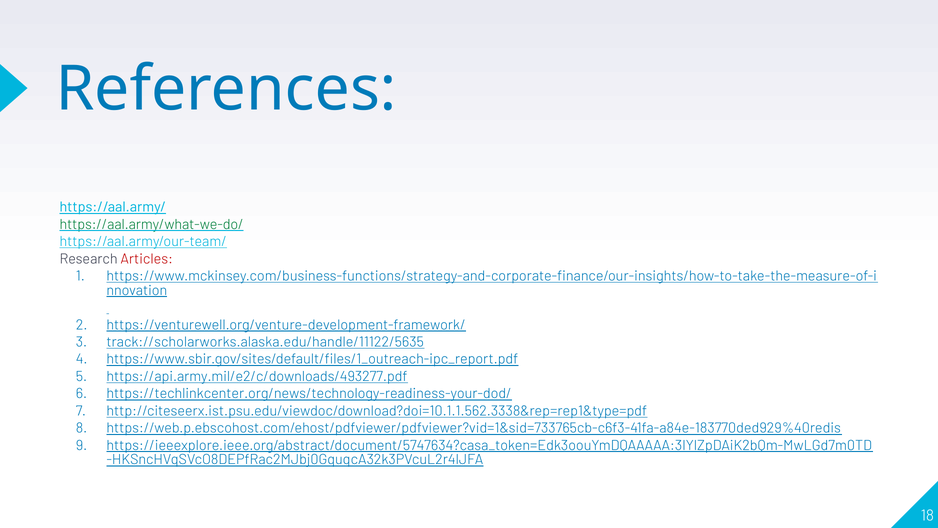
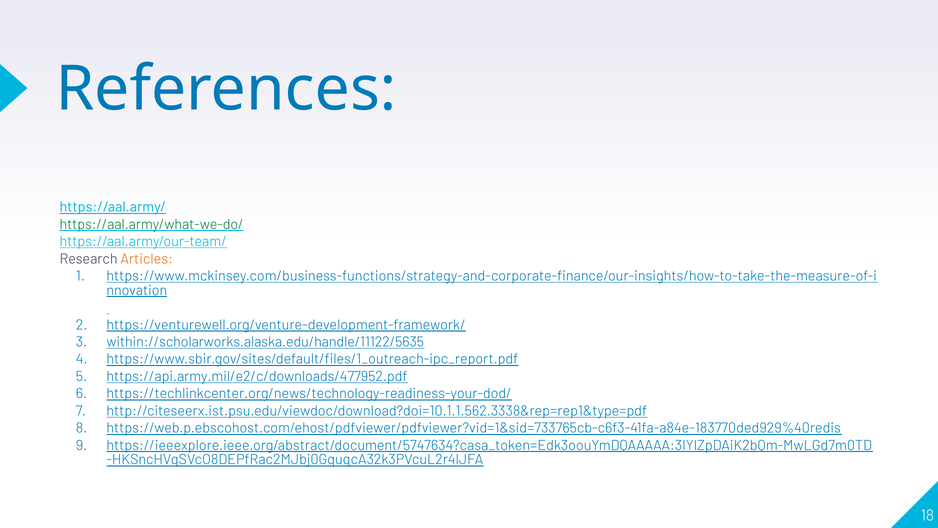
Articles colour: red -> orange (147, 259)
track://scholarworks.alaska.edu/handle/11122/5635: track://scholarworks.alaska.edu/handle/11122/5635 -> within://scholarworks.alaska.edu/handle/11122/5635 (265, 342)
https://api.army.mil/e2/c/downloads/493277.pdf: https://api.army.mil/e2/c/downloads/493277.pdf -> https://api.army.mil/e2/c/downloads/477952.pdf (257, 376)
